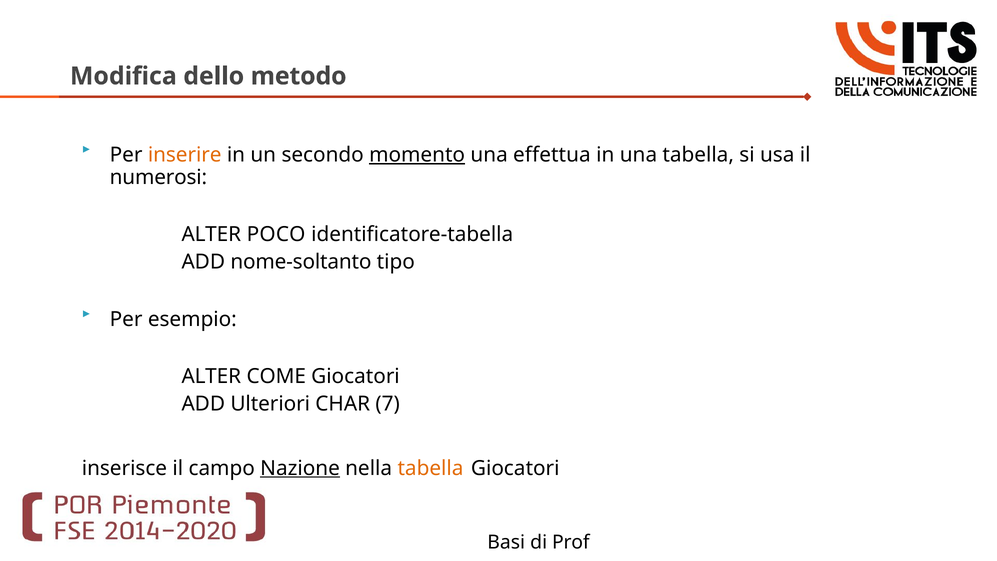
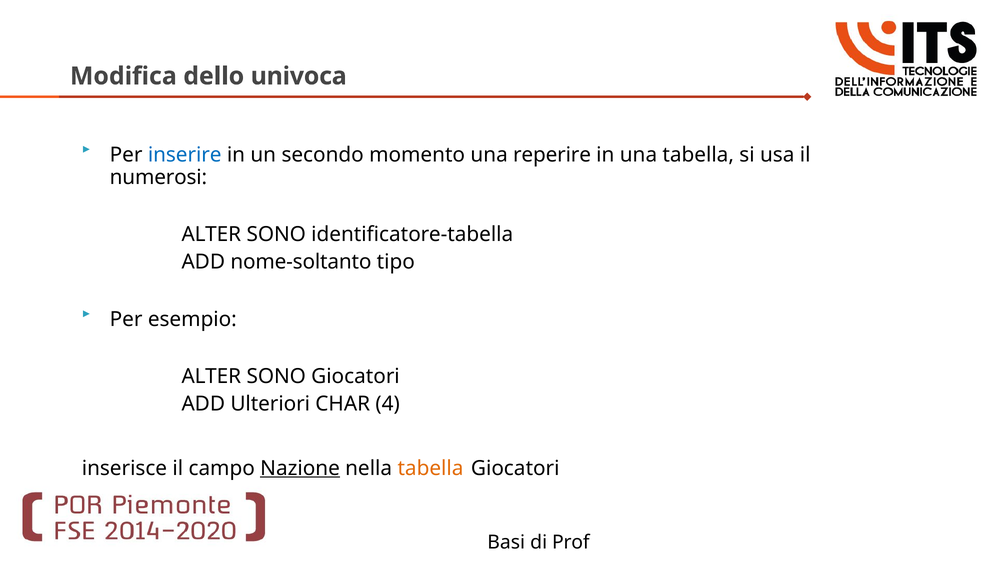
metodo: metodo -> univoca (299, 76)
inserire colour: orange -> blue (185, 155)
momento underline: present -> none (417, 155)
effettua: effettua -> reperire (552, 155)
POCO: POCO -> SONO (276, 234)
COME: COME -> SONO (276, 376)
7: 7 -> 4 (388, 404)
